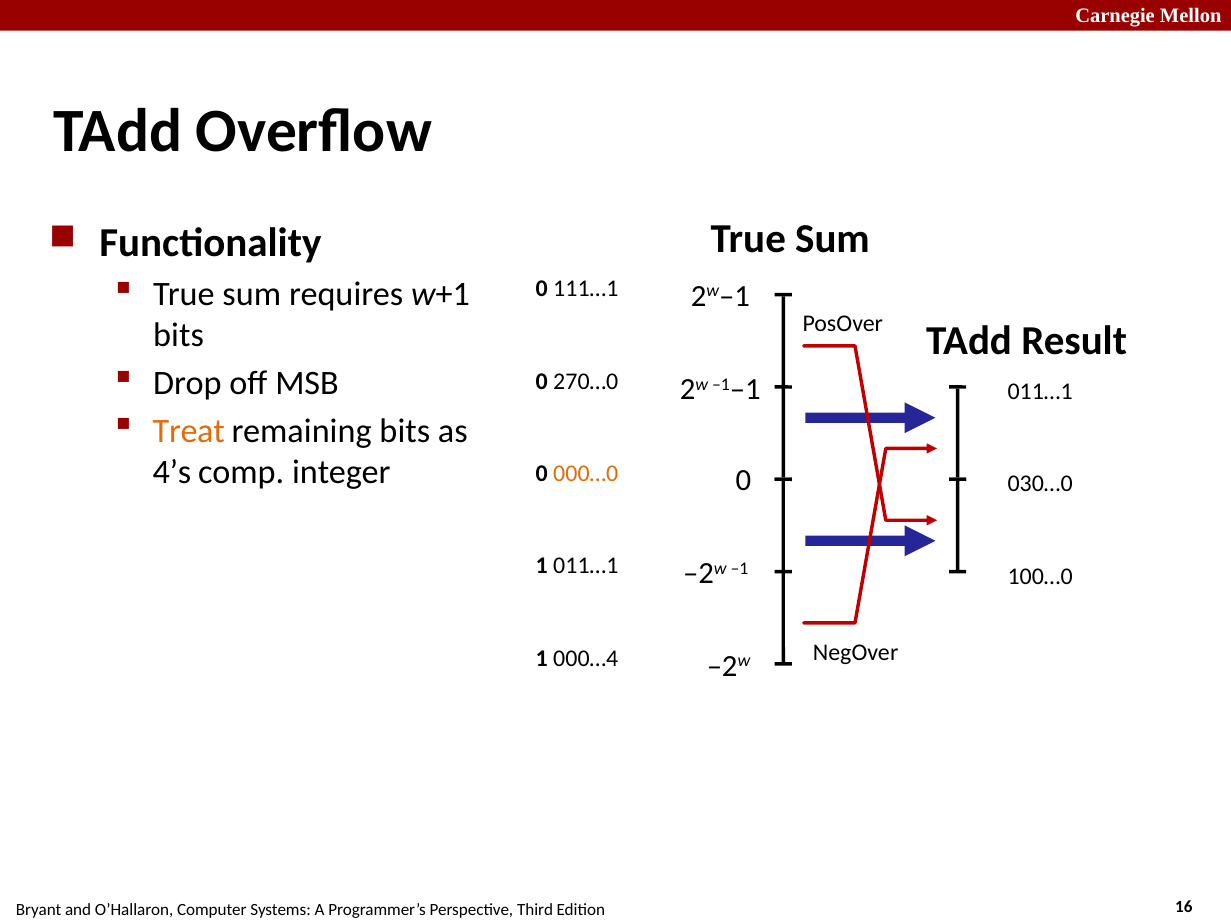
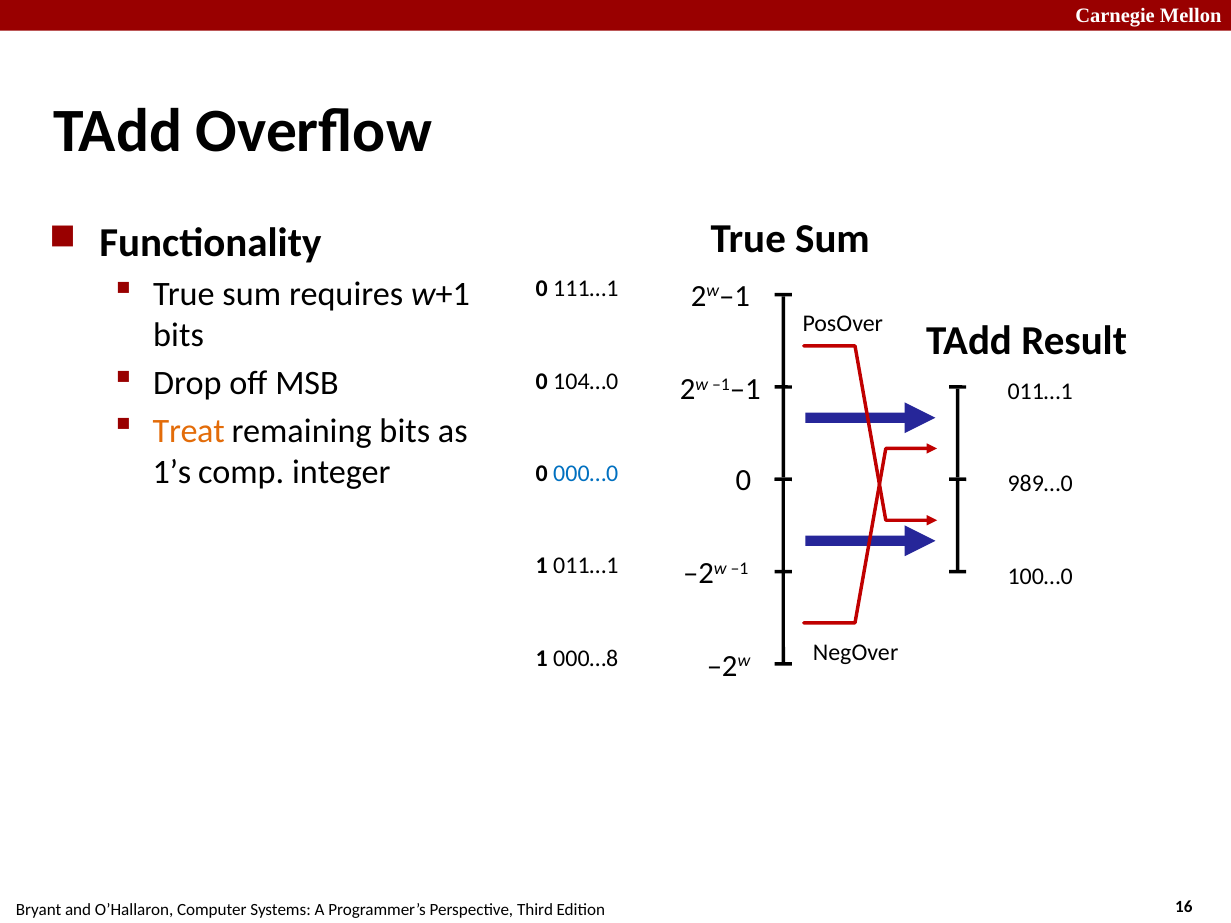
270…0: 270…0 -> 104…0 (586, 381)
4’s: 4’s -> 1’s (172, 472)
000…0 colour: orange -> blue (586, 474)
030…0: 030…0 -> 989…0 (1040, 484)
000…4: 000…4 -> 000…8 (586, 658)
